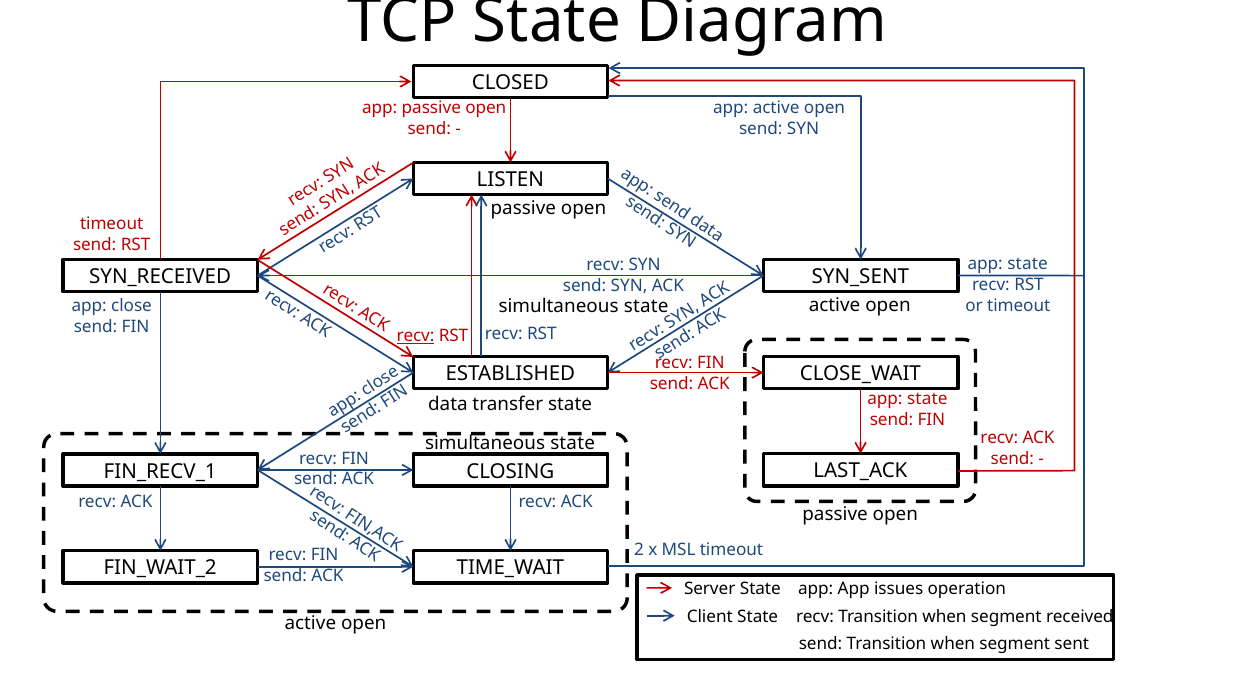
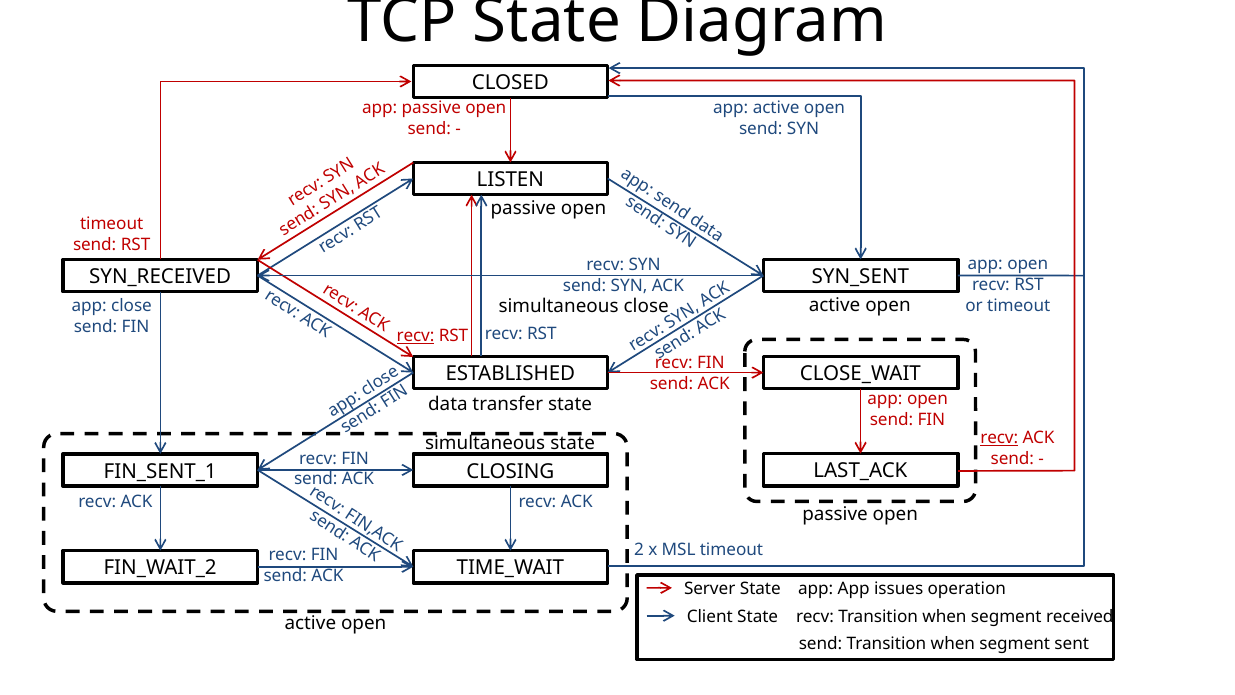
state: state -> open (1028, 264)
state: state -> close (646, 306)
state: state -> open (927, 399)
recv underline: none -> present (999, 438)
FIN_RECV_1: FIN_RECV_1 -> FIN_SENT_1 (160, 471)
